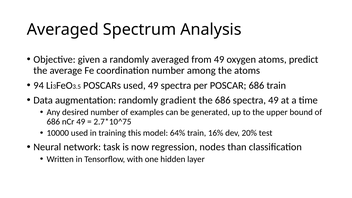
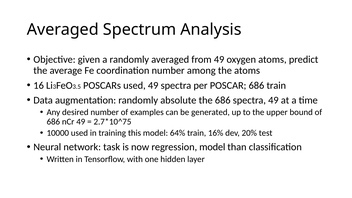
94: 94 -> 16 (39, 85)
gradient: gradient -> absolute (178, 100)
regression nodes: nodes -> model (212, 147)
